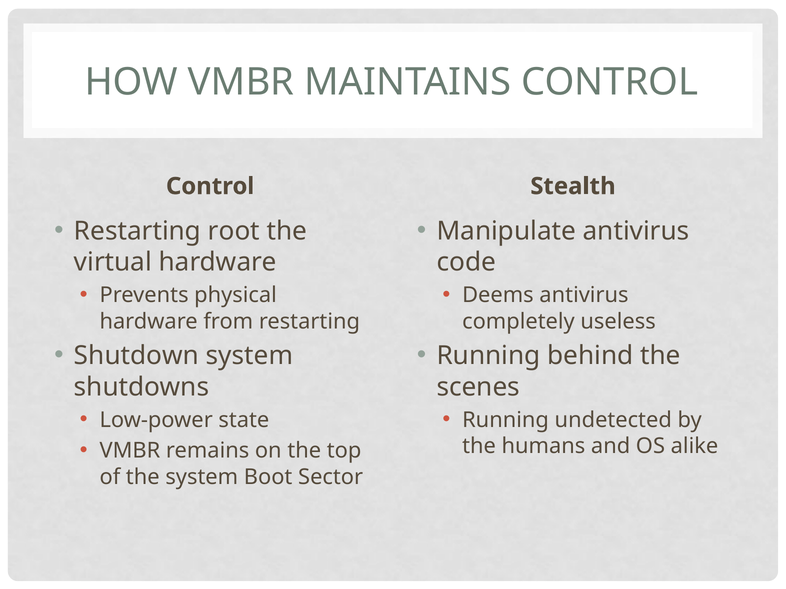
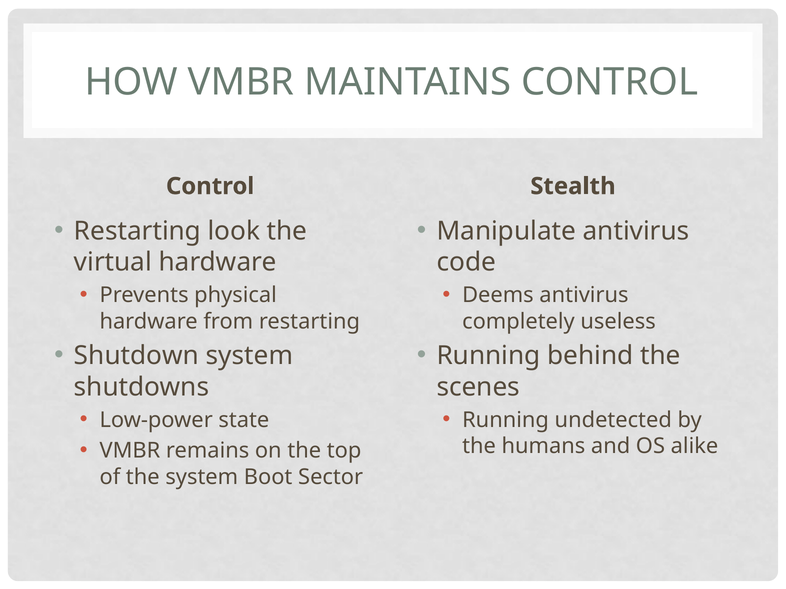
root: root -> look (234, 231)
